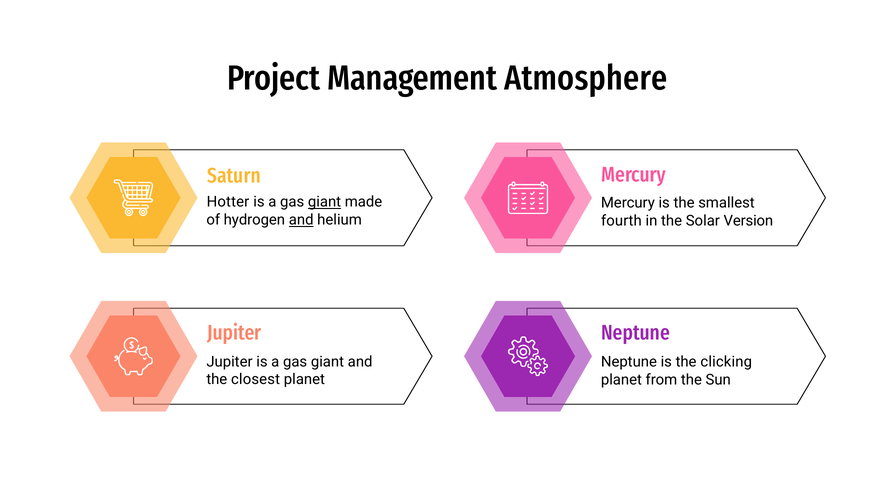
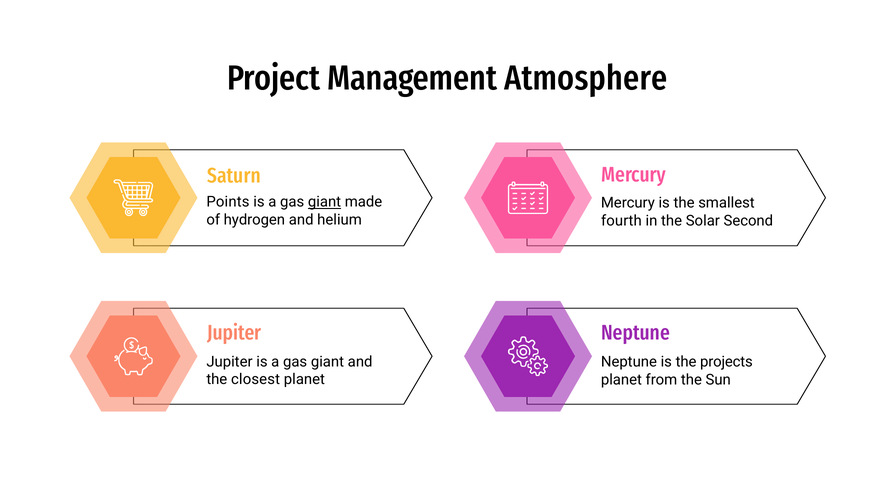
Hotter: Hotter -> Points (228, 202)
and underline: present -> none (301, 220)
Version: Version -> Second (748, 221)
clicking: clicking -> projects (726, 362)
